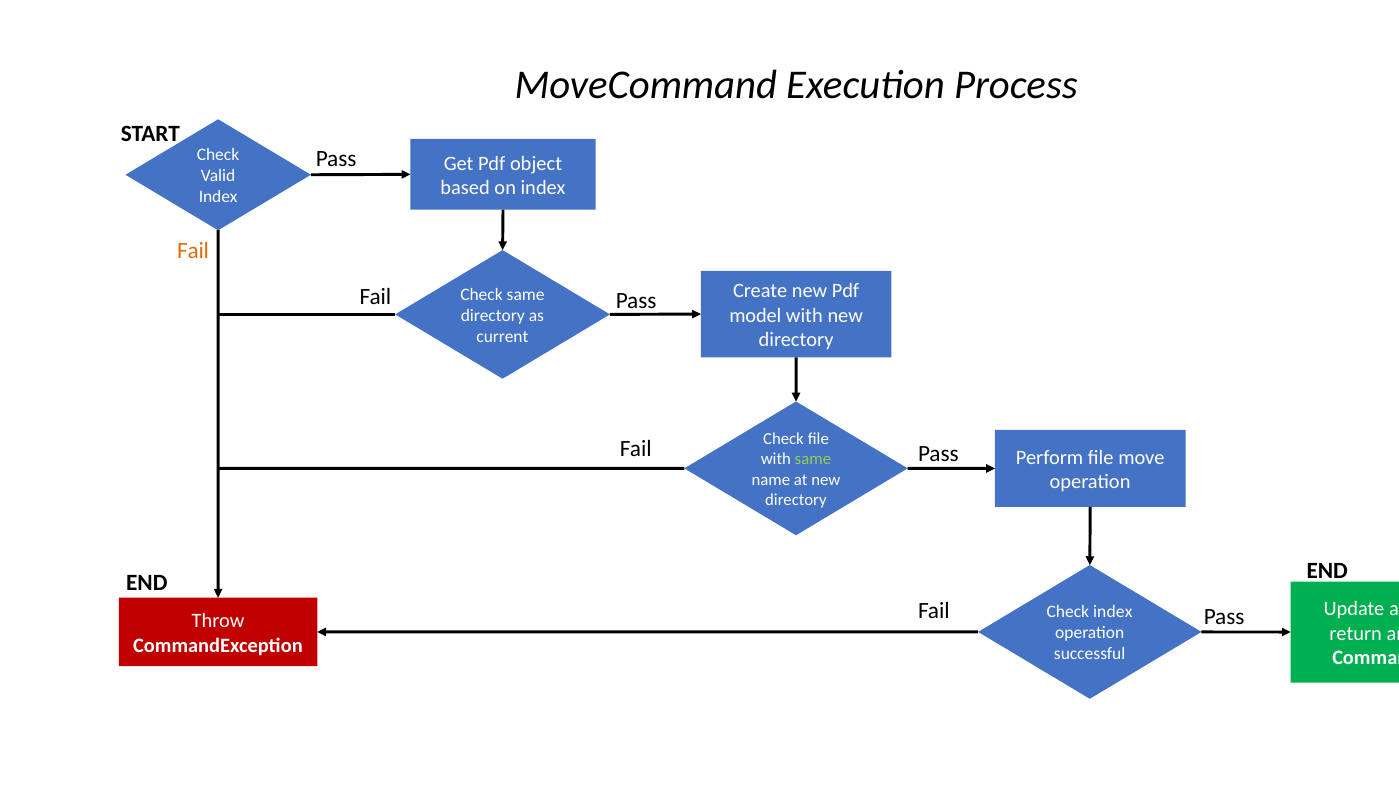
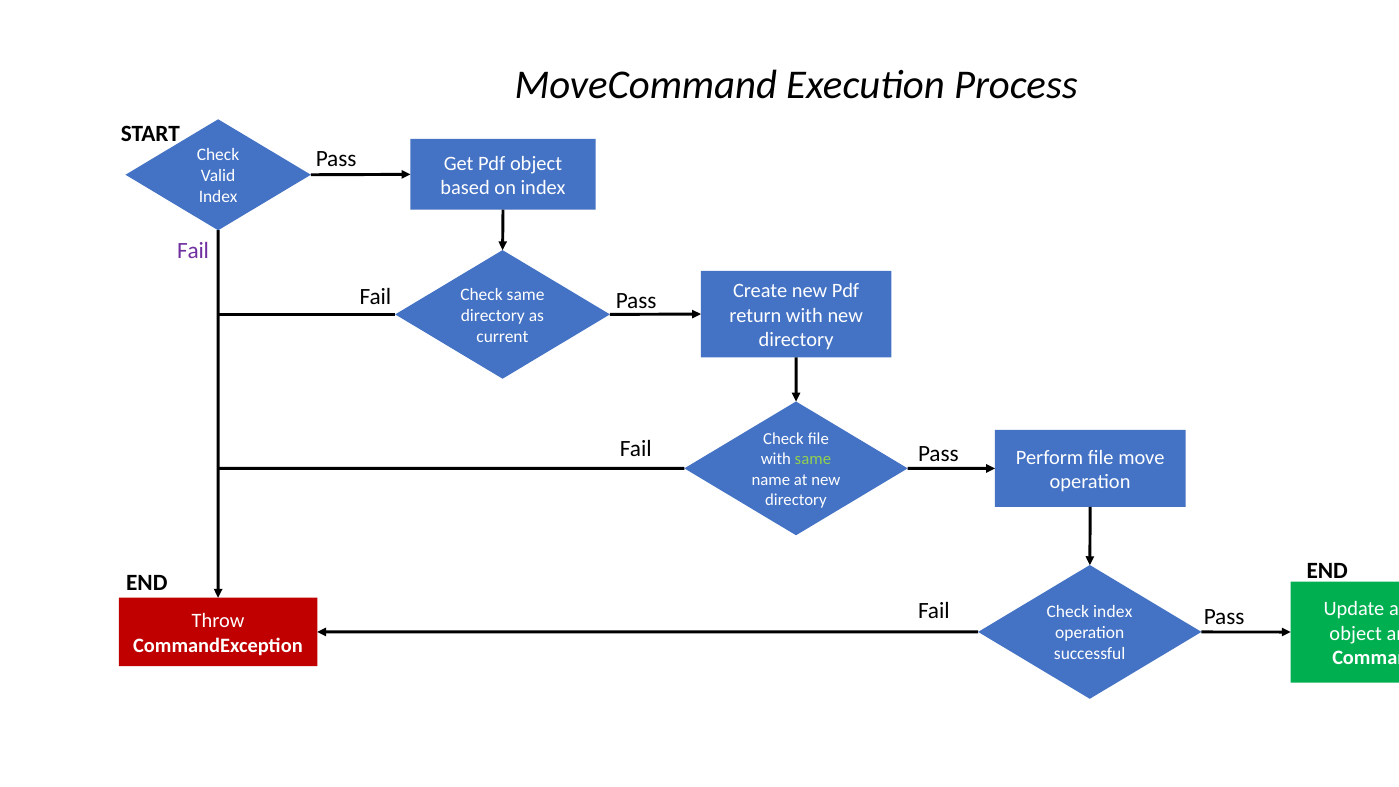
Fail colour: orange -> purple (193, 250)
model: model -> return (755, 315)
return: return -> object (1356, 633)
